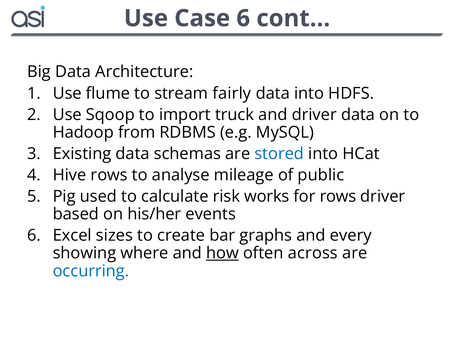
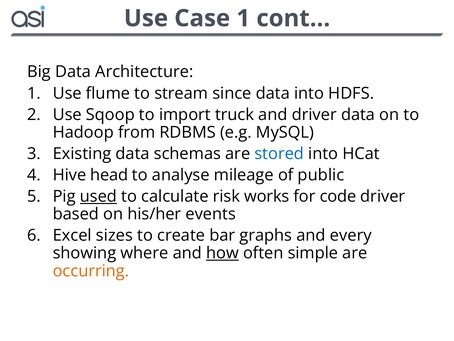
Case 6: 6 -> 1 (243, 18)
fairly: fairly -> since (232, 93)
Hive rows: rows -> head (109, 175)
used underline: none -> present (98, 196)
for rows: rows -> code (338, 196)
across: across -> simple (313, 253)
occurring colour: blue -> orange (91, 271)
